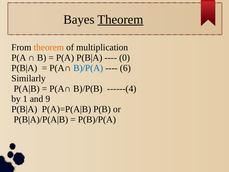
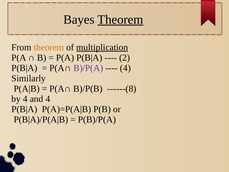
multiplication underline: none -> present (102, 47)
0: 0 -> 2 (125, 58)
B)/P(A colour: blue -> purple (88, 68)
6: 6 -> 4 (125, 68)
------(4: ------(4 -> ------(8 (122, 88)
by 1: 1 -> 4 (25, 99)
and 9: 9 -> 4 (48, 99)
